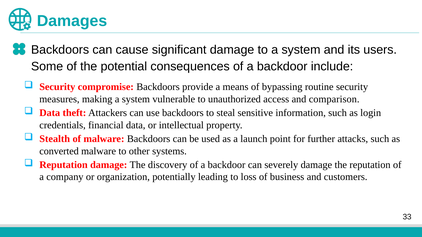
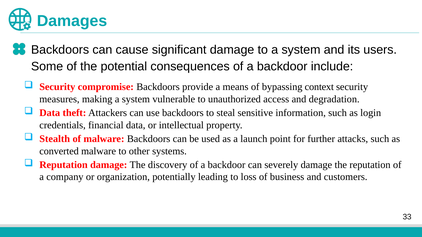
routine: routine -> context (319, 87)
comparison: comparison -> degradation (334, 99)
